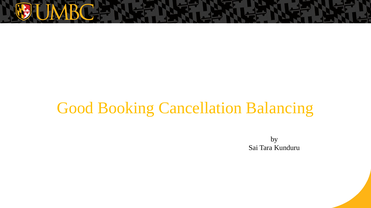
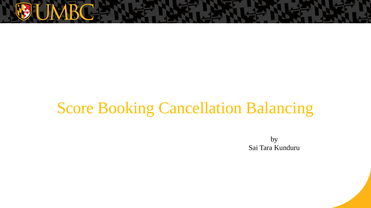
Good: Good -> Score (75, 108)
